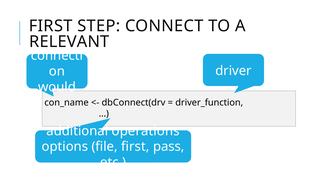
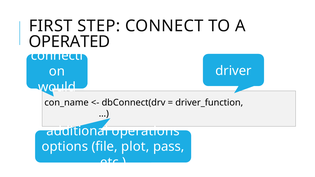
RELEVANT: RELEVANT -> OPERATED (69, 42)
file first: first -> plot (135, 147)
